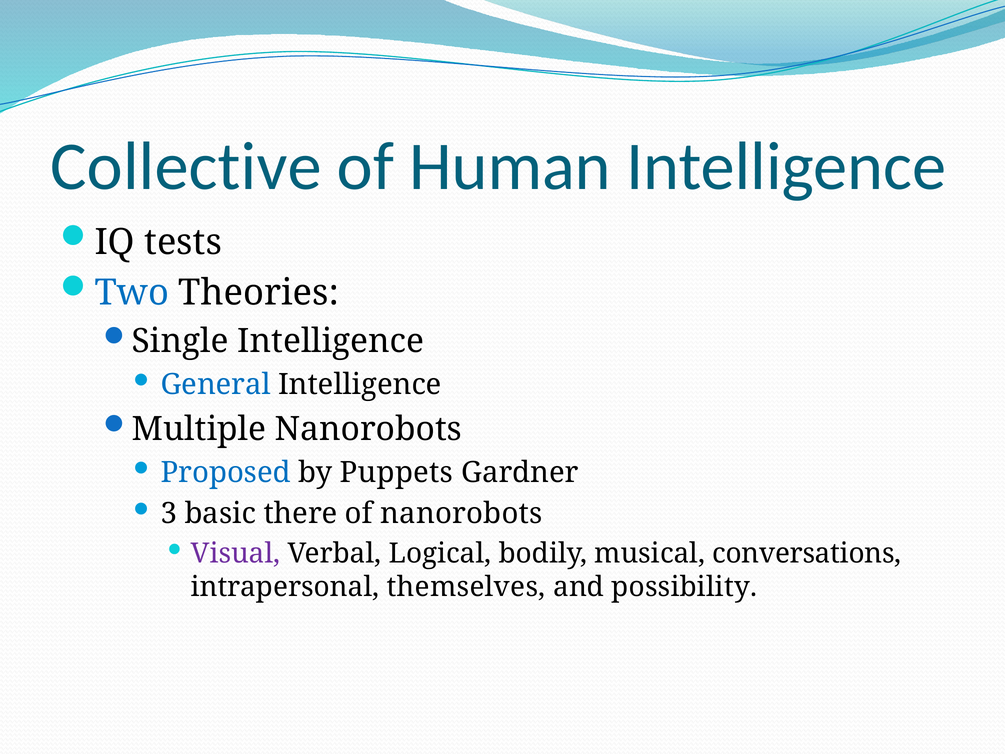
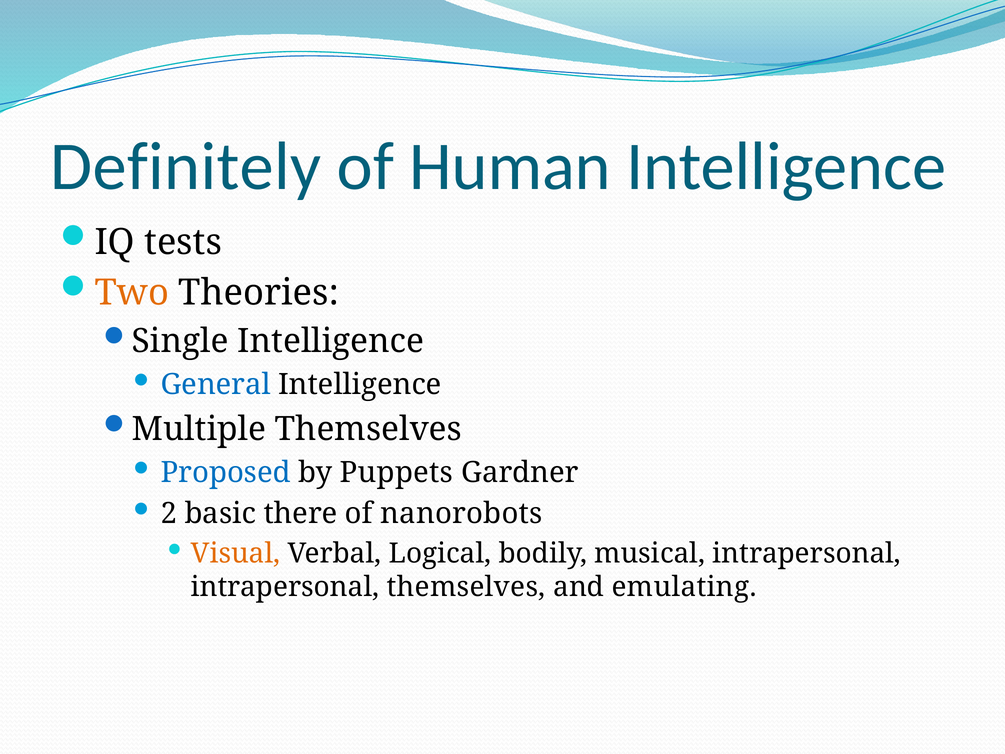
Collective: Collective -> Definitely (186, 167)
Two colour: blue -> orange (132, 293)
Multiple Nanorobots: Nanorobots -> Themselves (368, 429)
3: 3 -> 2 (169, 513)
Visual colour: purple -> orange (236, 553)
musical conversations: conversations -> intrapersonal (807, 553)
possibility: possibility -> emulating (684, 587)
